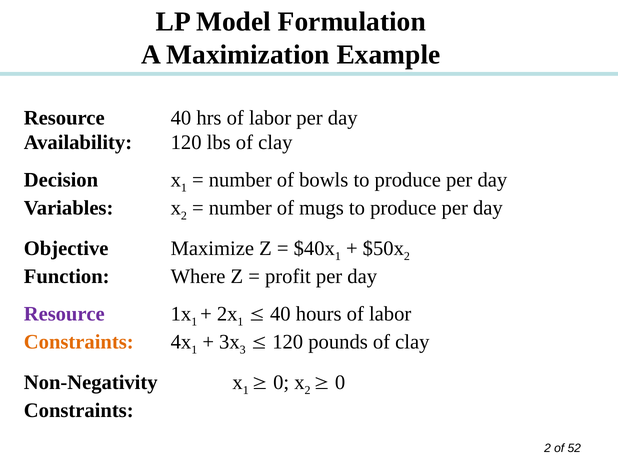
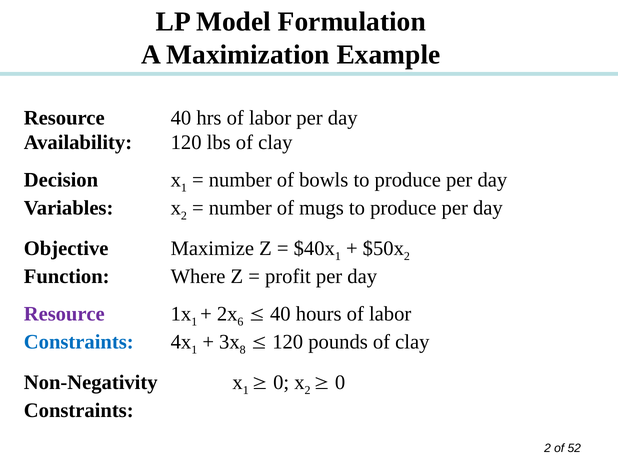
1: 1 -> 6 (240, 321)
Constraints colour: orange -> blue (79, 342)
3: 3 -> 8 (243, 350)
